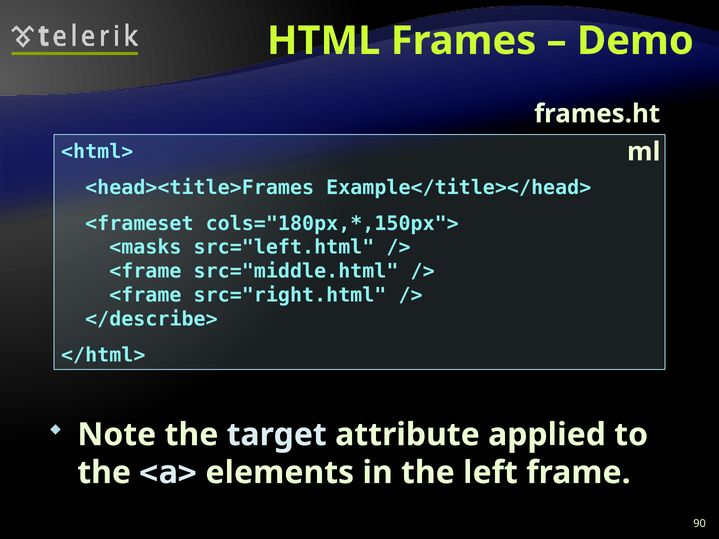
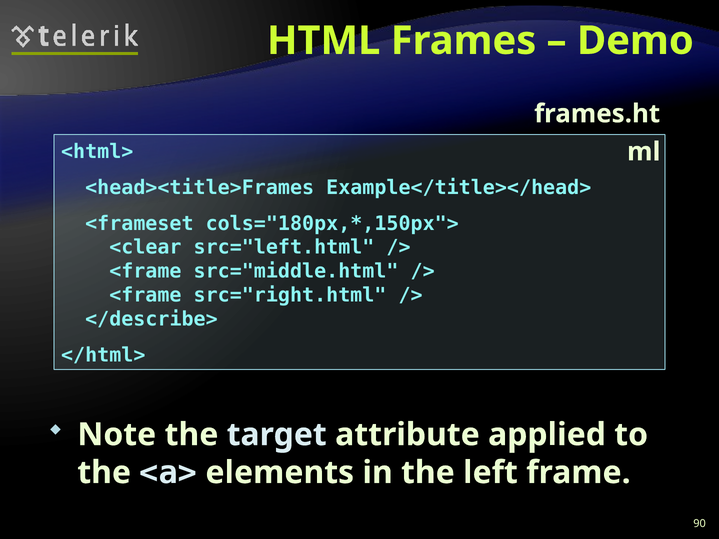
<masks: <masks -> <clear (145, 247)
